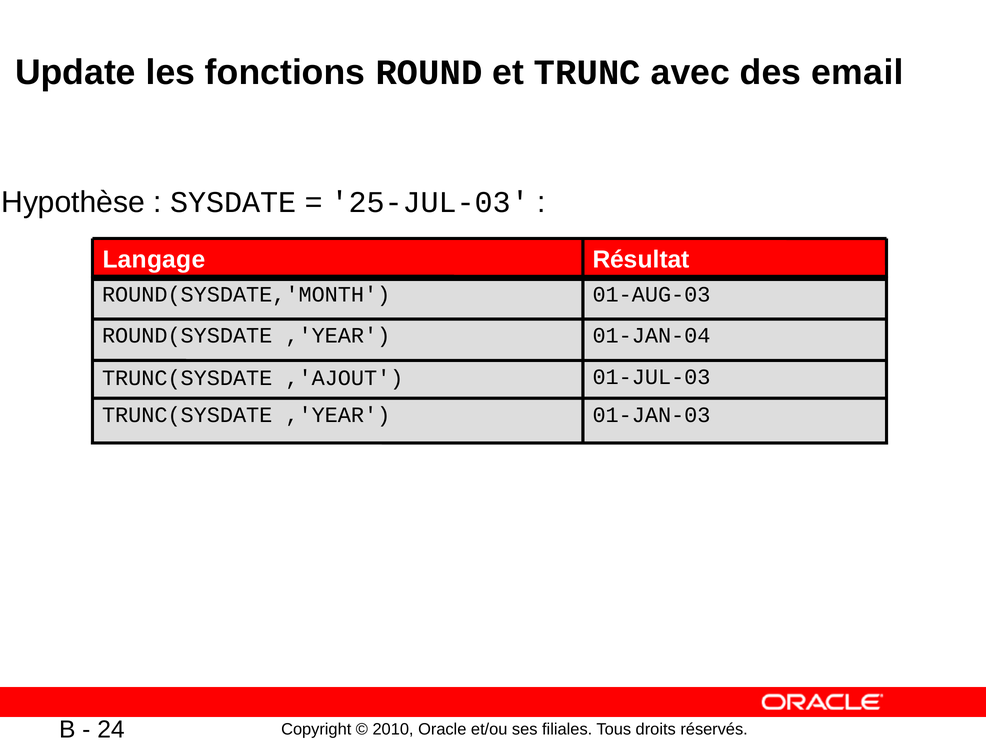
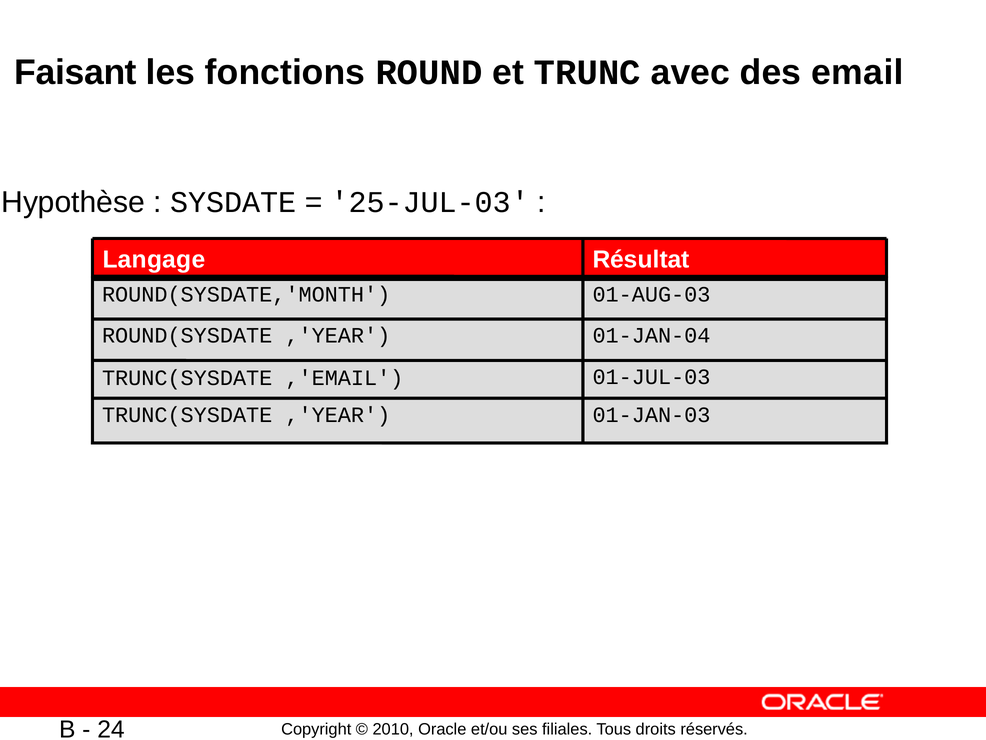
Update: Update -> Faisant (76, 73)
,'AJOUT: ,'AJOUT -> ,'EMAIL (344, 378)
